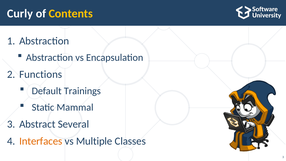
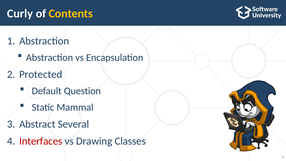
Functions: Functions -> Protected (41, 74)
Trainings: Trainings -> Question (82, 91)
Interfaces colour: orange -> red (41, 141)
Multiple: Multiple -> Drawing (94, 141)
